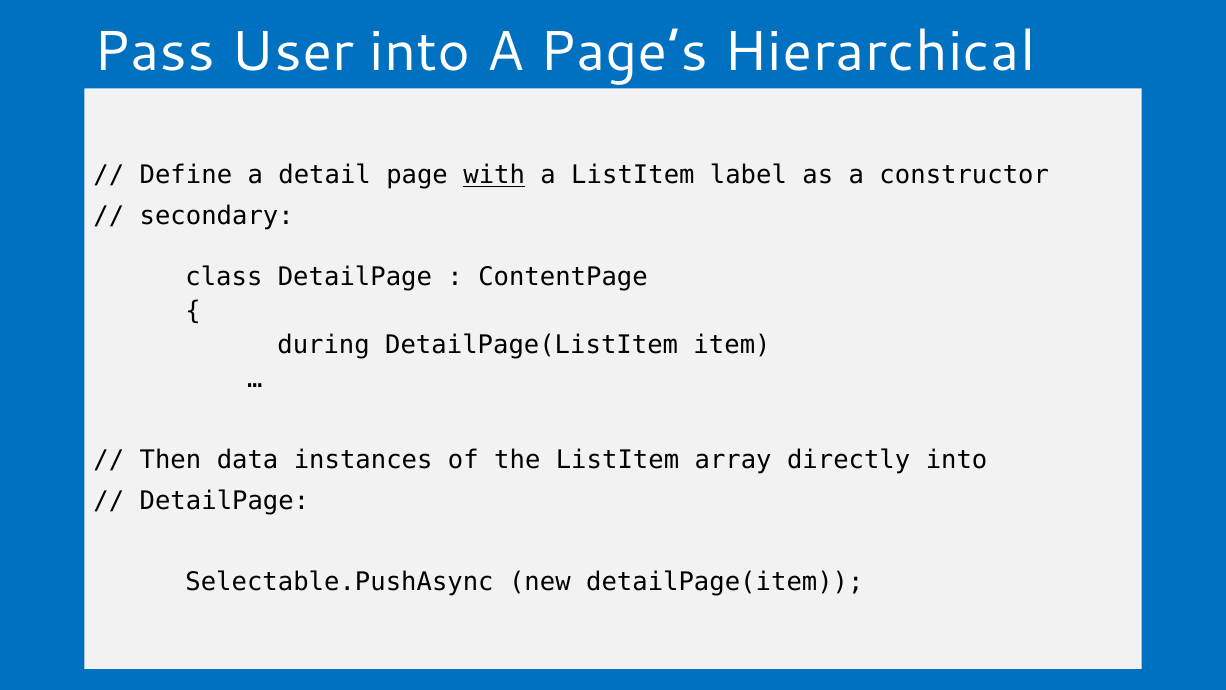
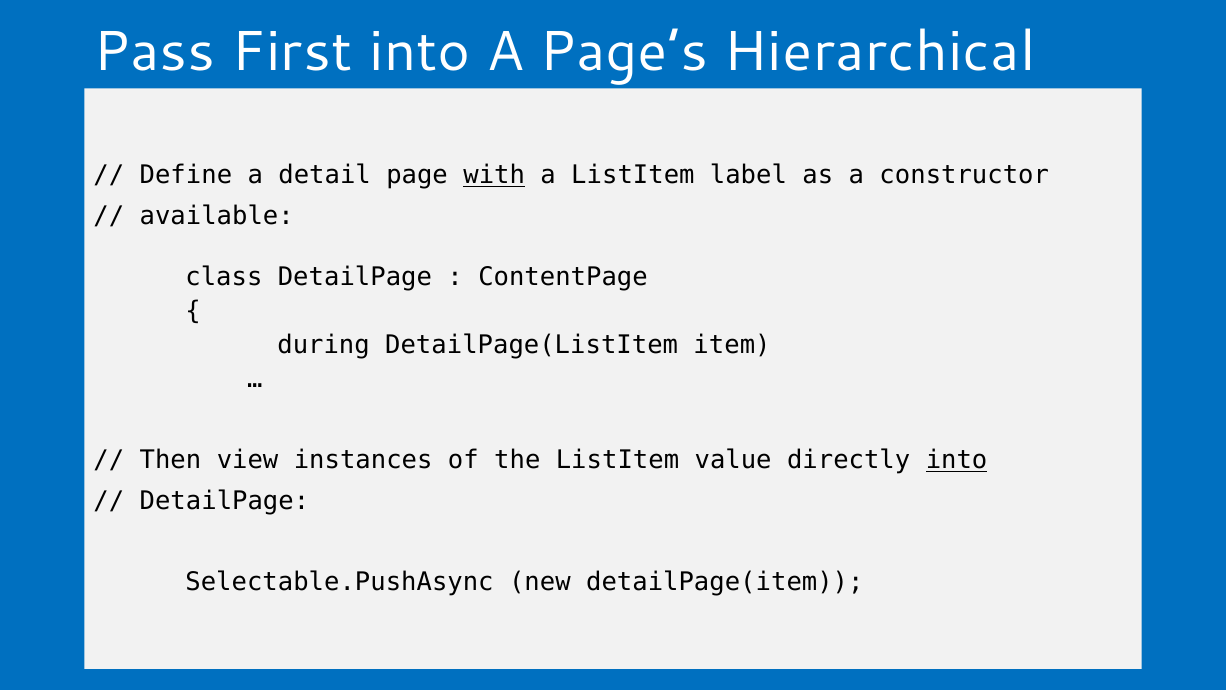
User: User -> First (292, 52)
secondary: secondary -> available (217, 216)
data: data -> view (248, 460)
array: array -> value (733, 460)
into underline: none -> present (957, 460)
